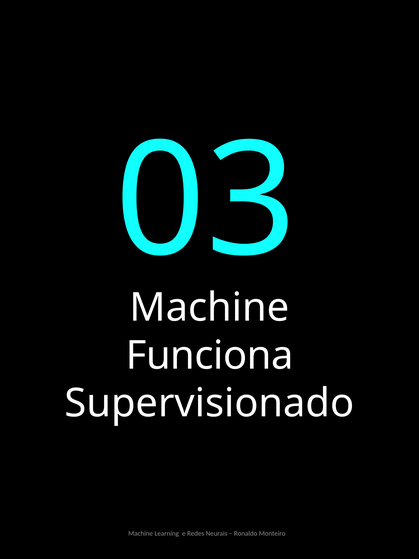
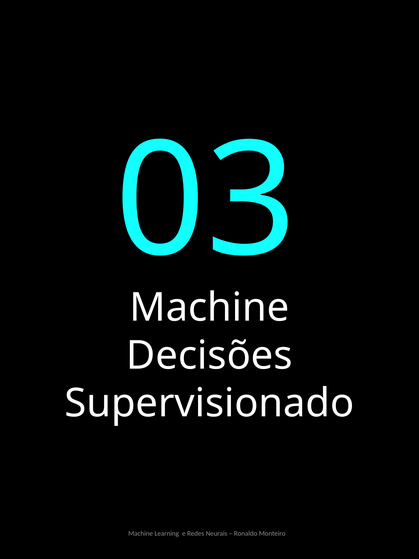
Funciona: Funciona -> Decisões (209, 355)
